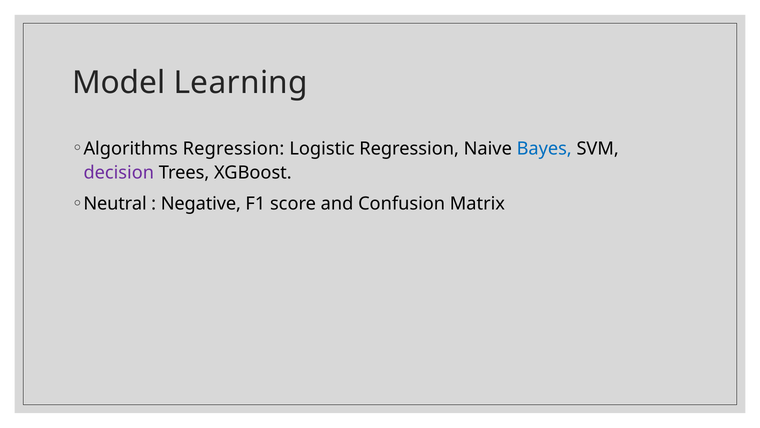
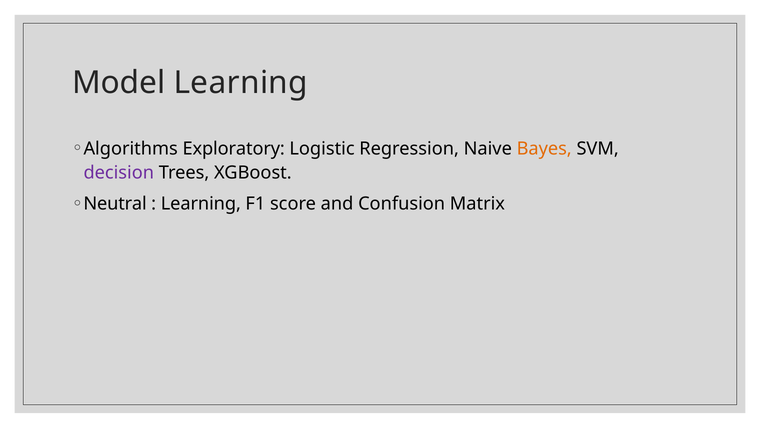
Algorithms Regression: Regression -> Exploratory (234, 148)
Bayes colour: blue -> orange (544, 148)
Negative: Negative -> Learning (201, 204)
